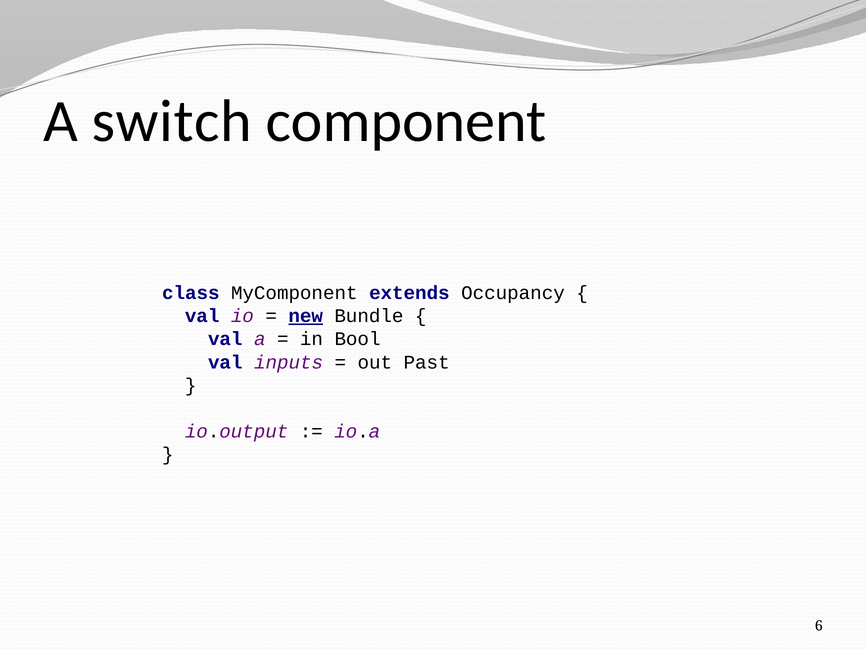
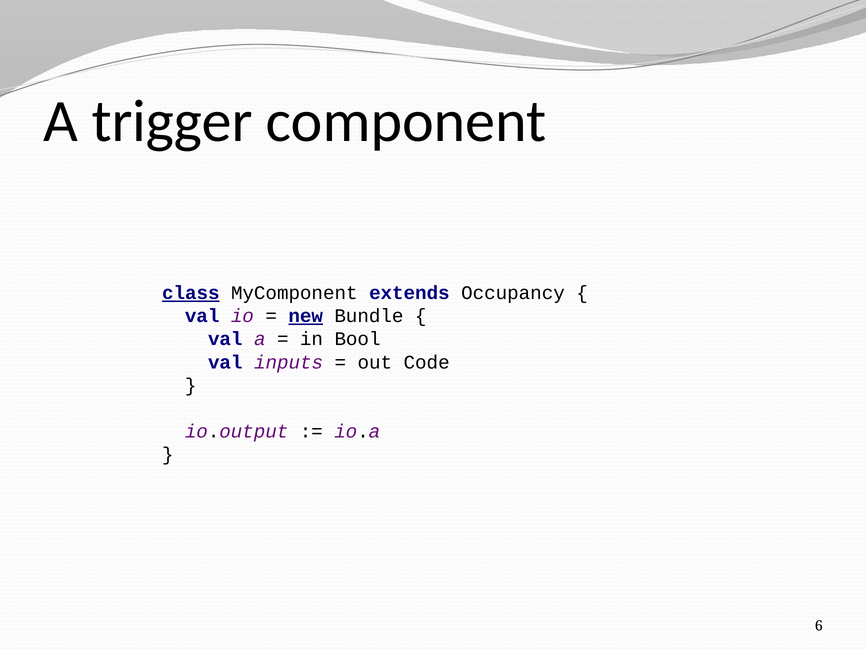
switch: switch -> trigger (172, 121)
class underline: none -> present (191, 293)
Past: Past -> Code (427, 362)
